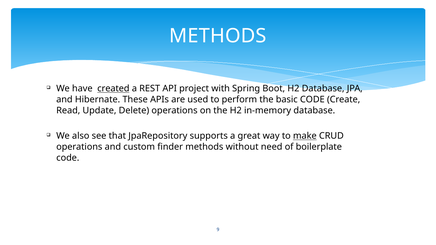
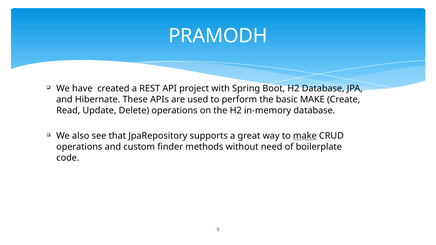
METHODS: METHODS -> PRAMODH (218, 36)
created underline: present -> none (113, 89)
basic CODE: CODE -> MAKE (312, 100)
